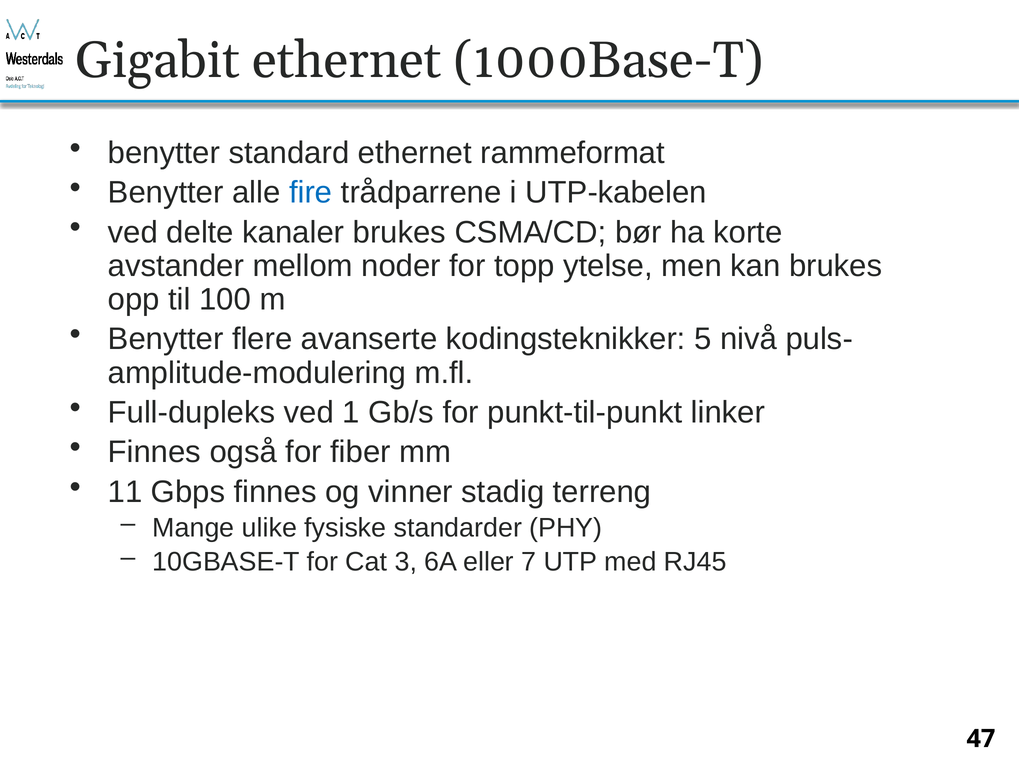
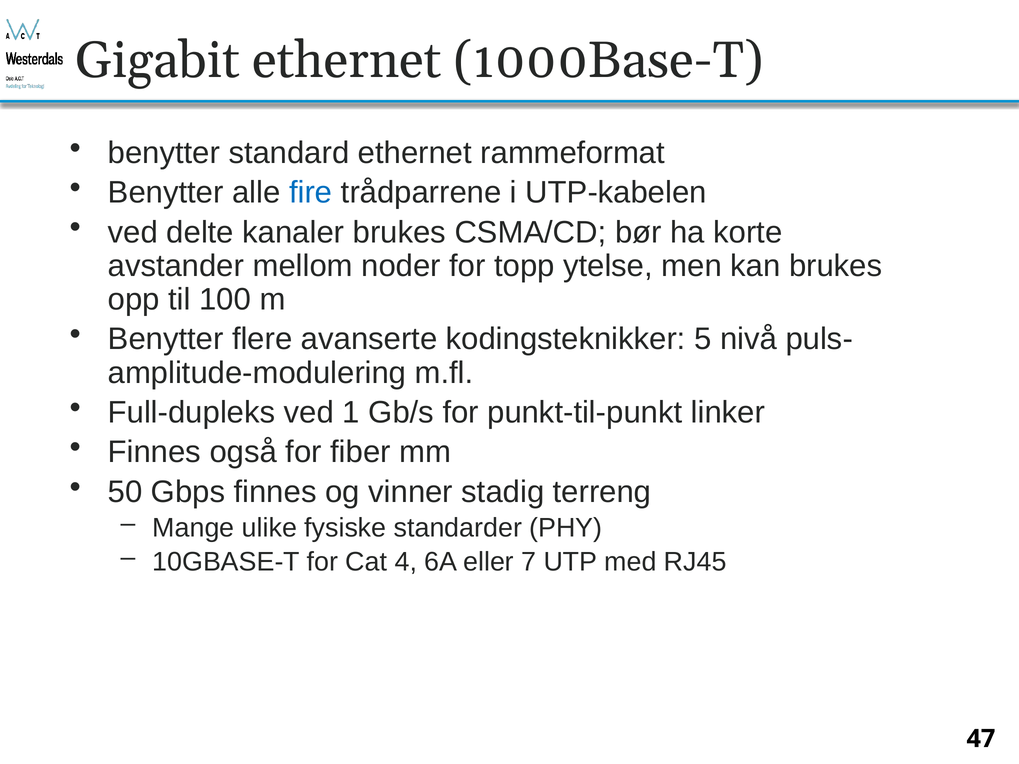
11: 11 -> 50 (125, 492)
3: 3 -> 4 (406, 562)
